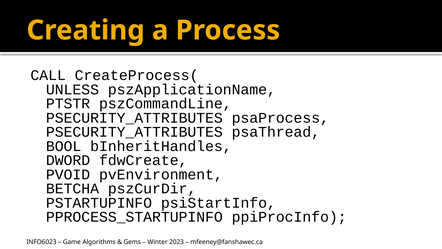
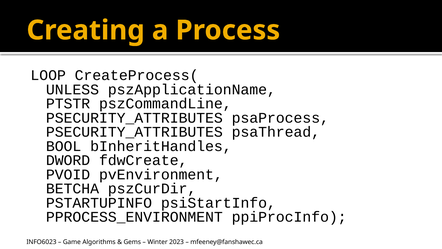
CALL: CALL -> LOOP (48, 75)
PPROCESS_STARTUPINFO: PPROCESS_STARTUPINFO -> PPROCESS_ENVIRONMENT (134, 217)
